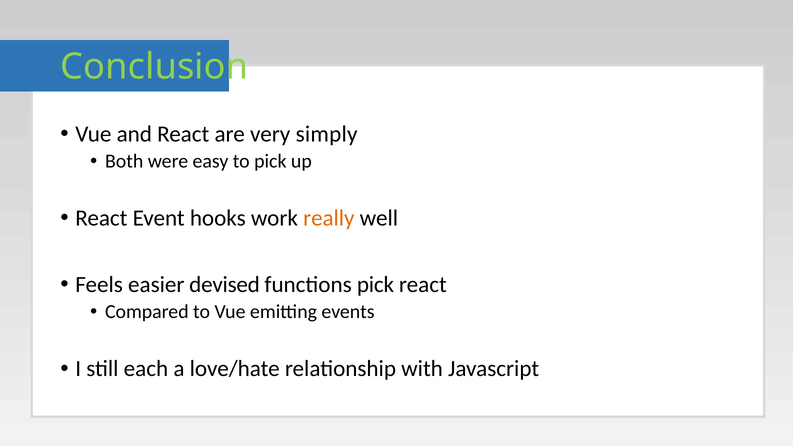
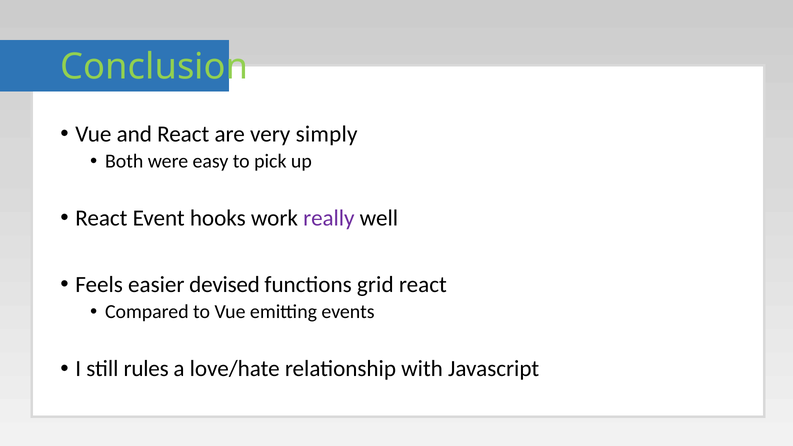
really colour: orange -> purple (329, 218)
functions pick: pick -> grid (375, 285)
each: each -> rules (146, 369)
